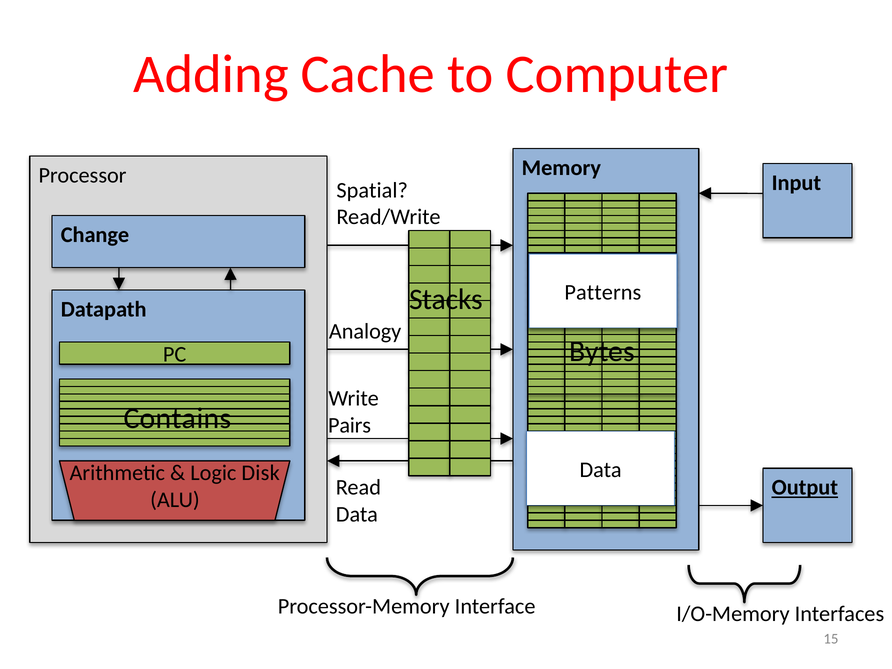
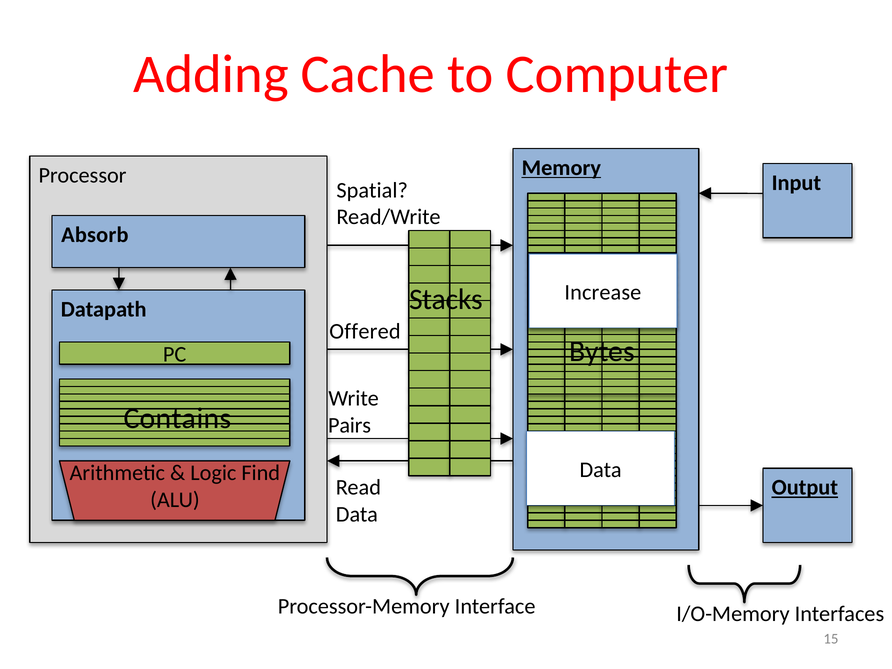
Memory underline: none -> present (561, 168)
Change: Change -> Absorb (95, 235)
Patterns: Patterns -> Increase (603, 292)
Analogy: Analogy -> Offered (365, 331)
Disk: Disk -> Find (261, 473)
